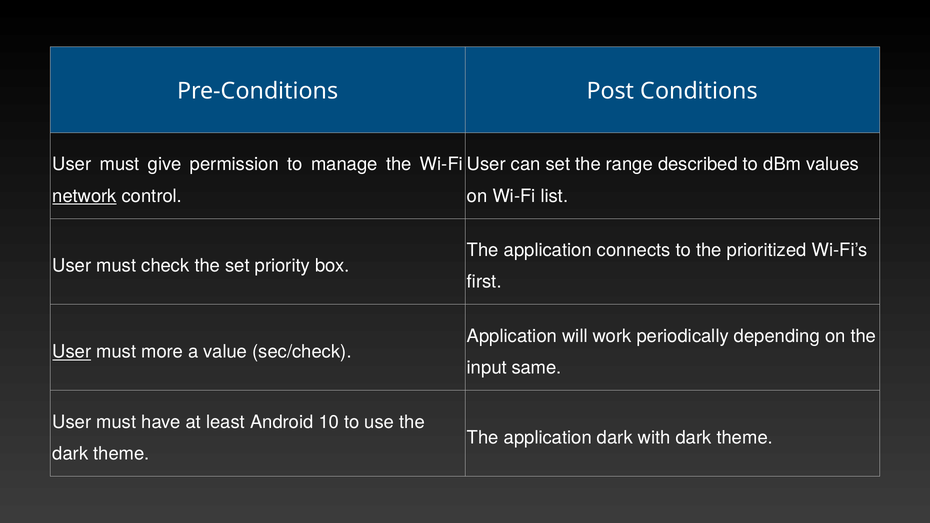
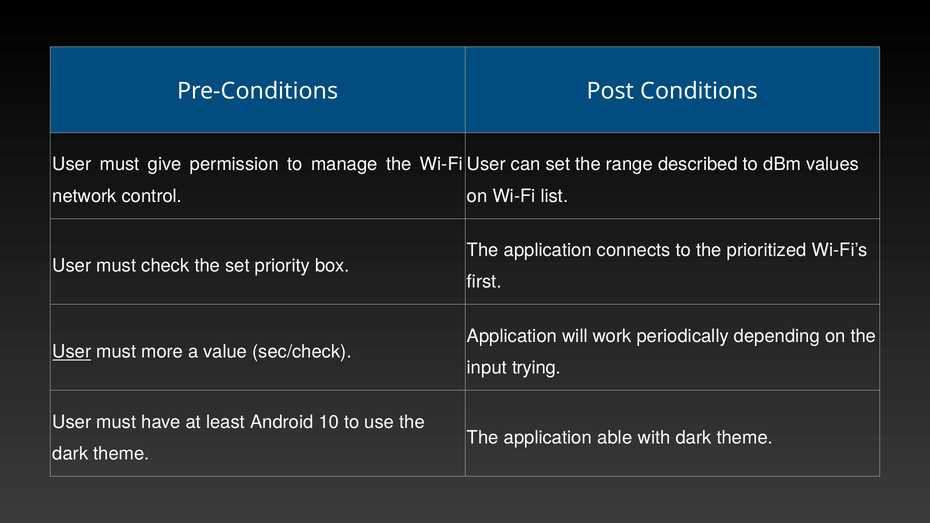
network underline: present -> none (85, 196)
same: same -> trying (537, 368)
application dark: dark -> able (615, 438)
